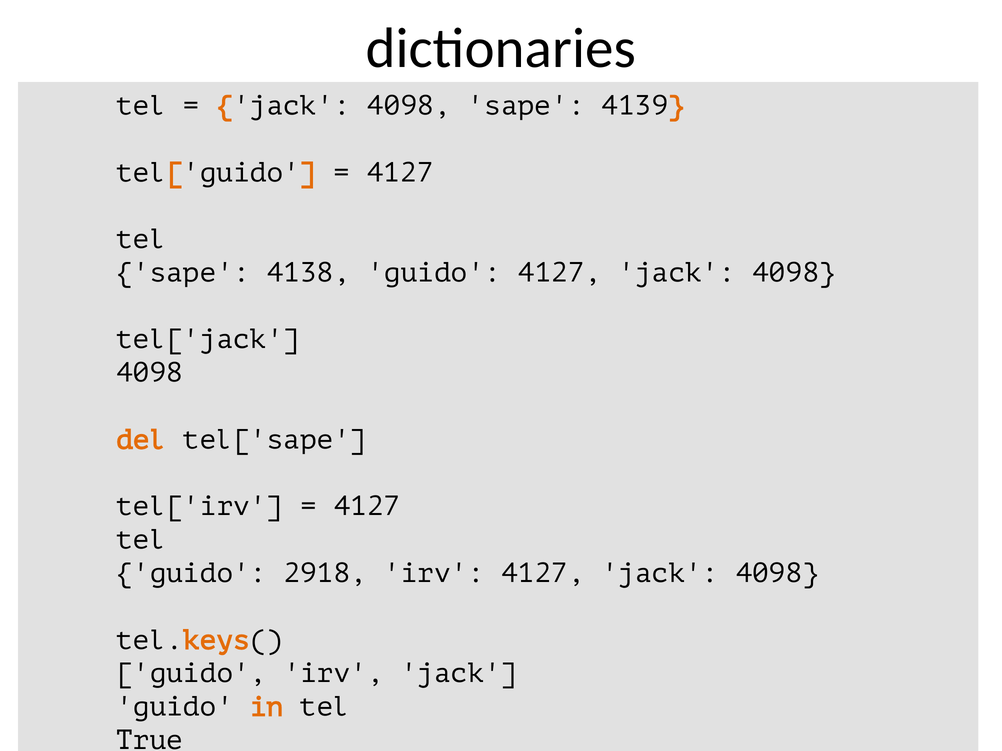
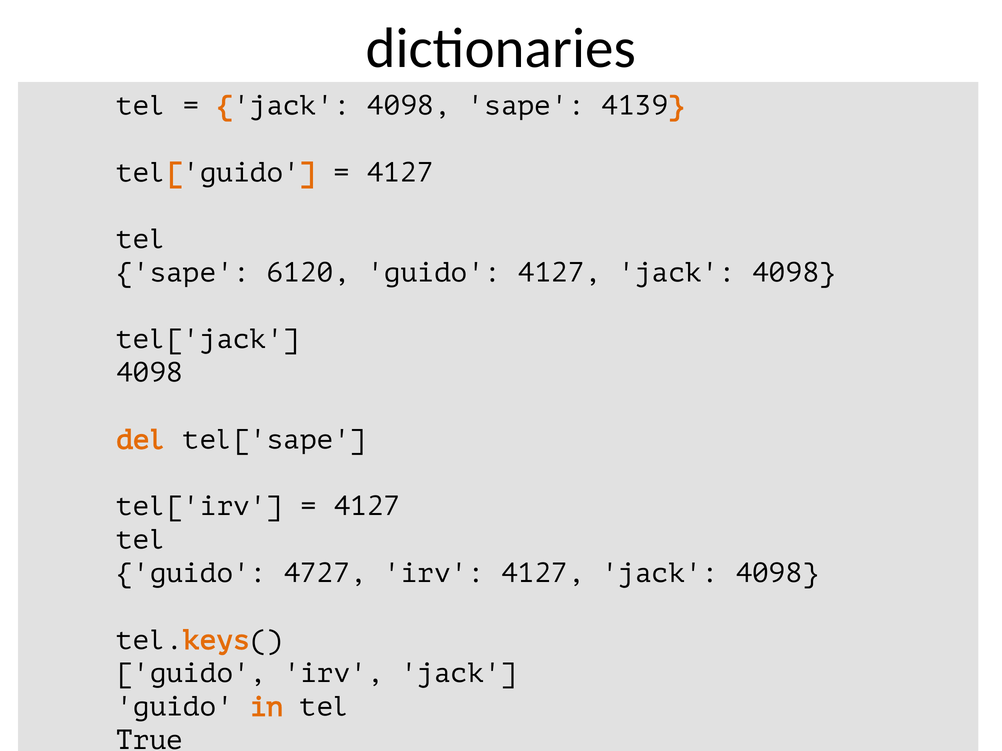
4138: 4138 -> 6120 (309, 273)
2918: 2918 -> 4727 (325, 573)
